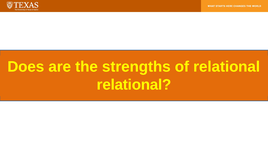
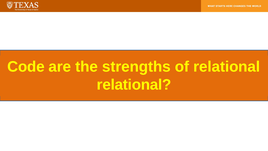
Does: Does -> Code (26, 67)
